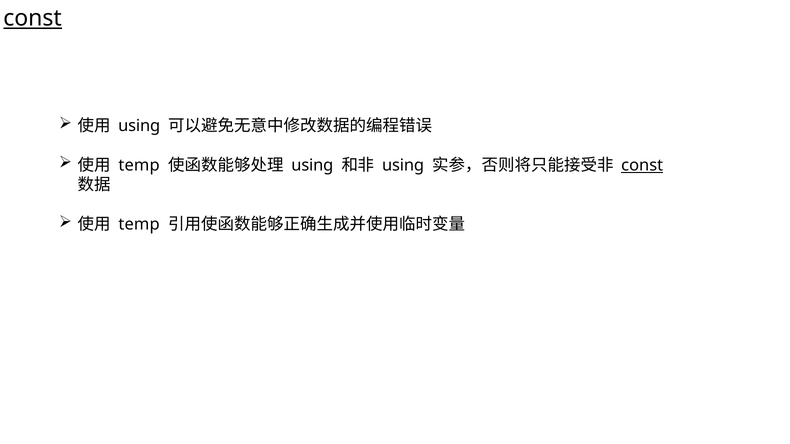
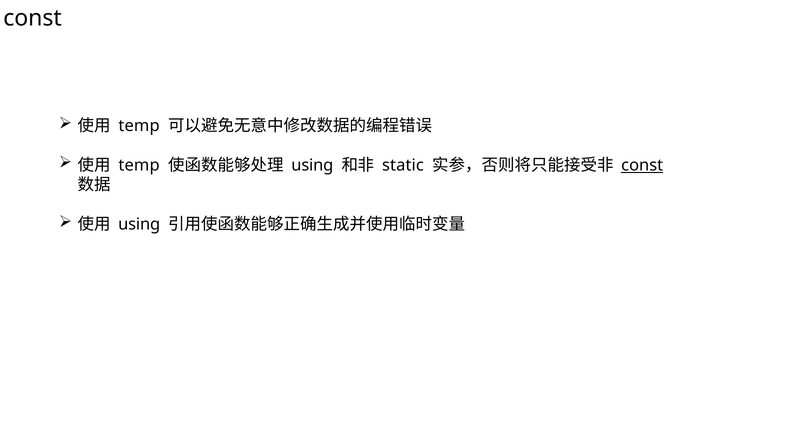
const underline: present -> none (33, 18)
using: using -> temp (139, 126)
using: using -> static (403, 165)
temp: temp -> using (139, 225)
